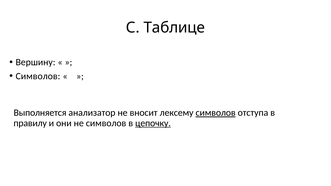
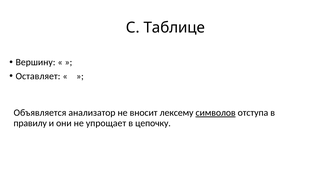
Символов: Символов -> Оставляет (38, 76)
Выполняется: Выполняется -> Объявляется (40, 113)
не символов: символов -> упрощает (106, 123)
цепочку underline: present -> none (153, 123)
